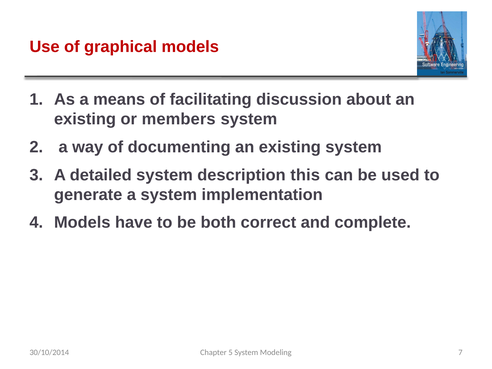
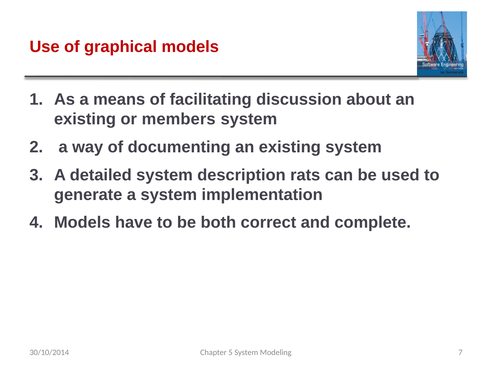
this: this -> rats (305, 175)
